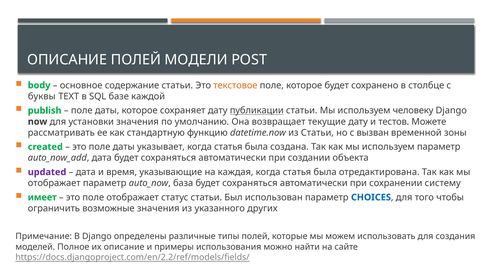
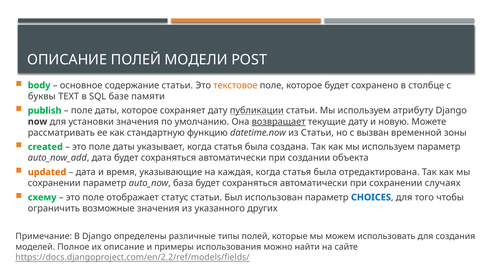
каждой: каждой -> памяти (148, 96)
человеку: человеку -> атрибуту (413, 110)
возвращает underline: none -> present (279, 122)
тестов: тестов -> новую (394, 122)
updated colour: purple -> orange (47, 172)
отображает: отображает -> сохранении (54, 183)
систему: систему -> случаях (443, 183)
имеет: имеет -> схему (42, 197)
